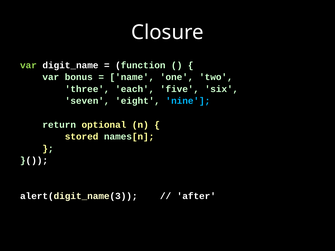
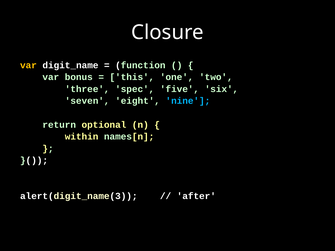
var colour: light green -> yellow (28, 65)
name: name -> this (132, 77)
each: each -> spec (135, 89)
stored: stored -> within (82, 137)
